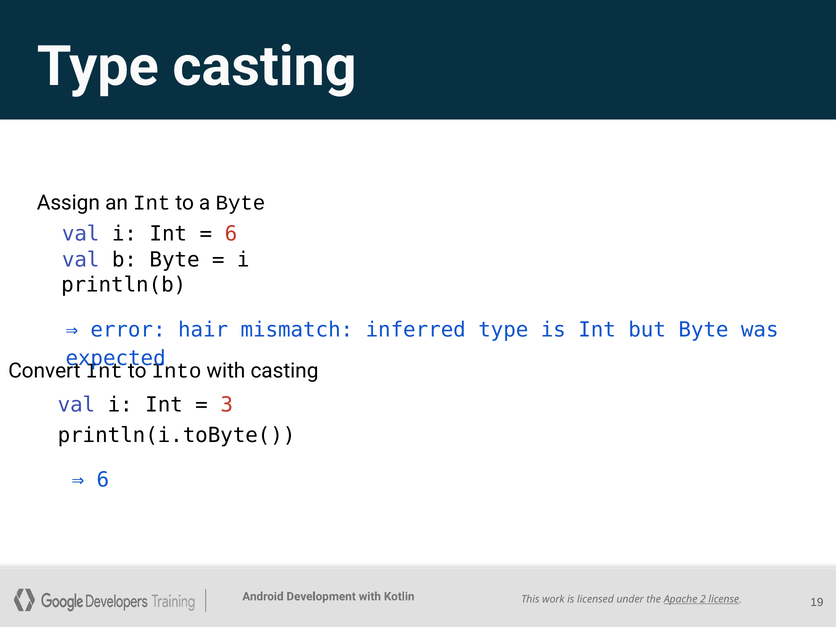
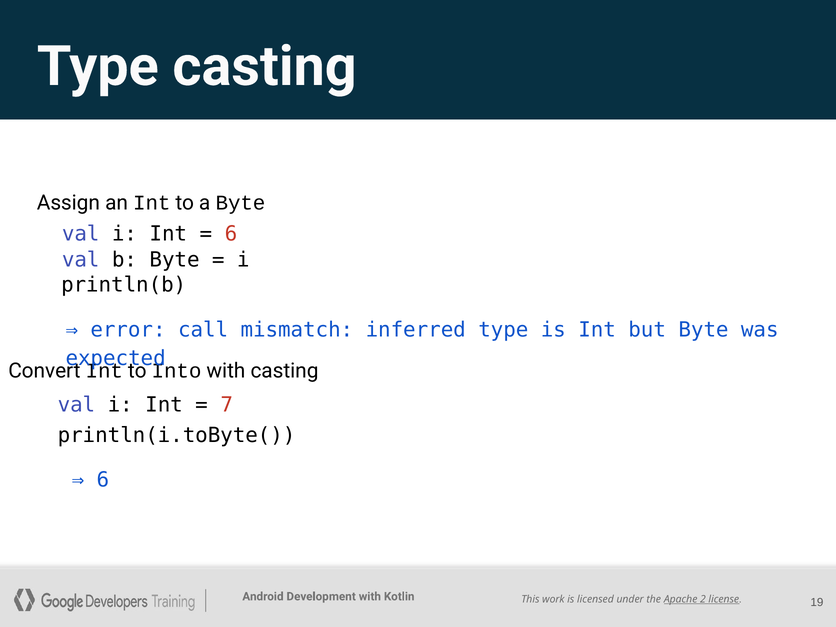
hair: hair -> call (203, 330)
3: 3 -> 7 (227, 405)
